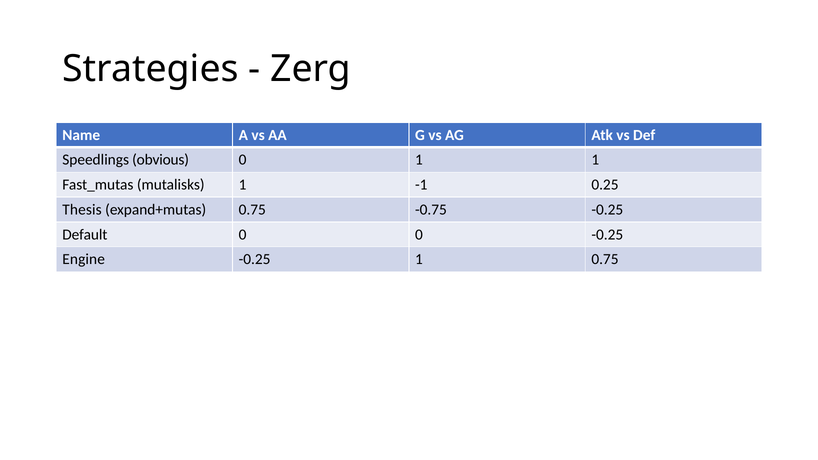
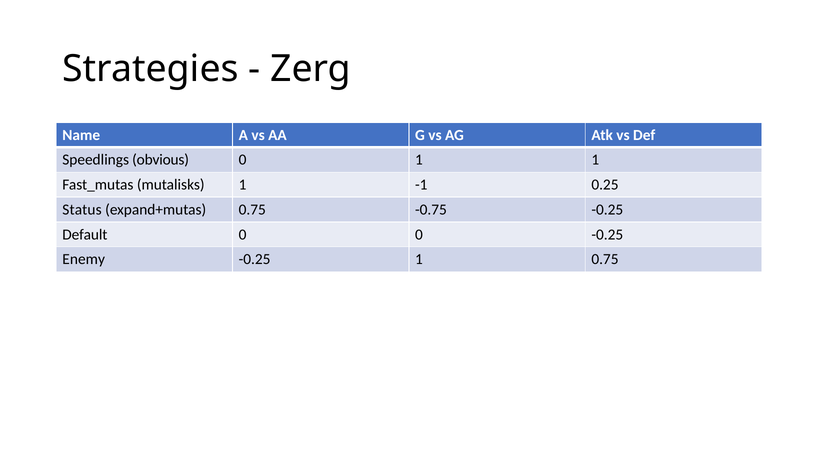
Thesis: Thesis -> Status (82, 210)
Engine: Engine -> Enemy (84, 259)
